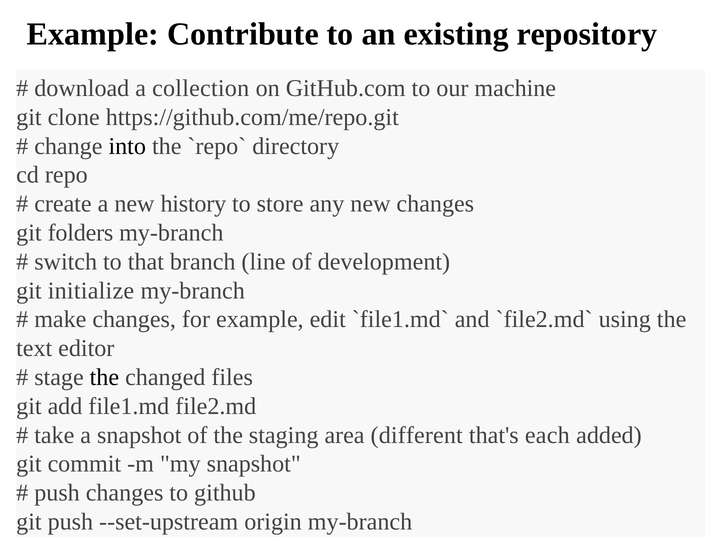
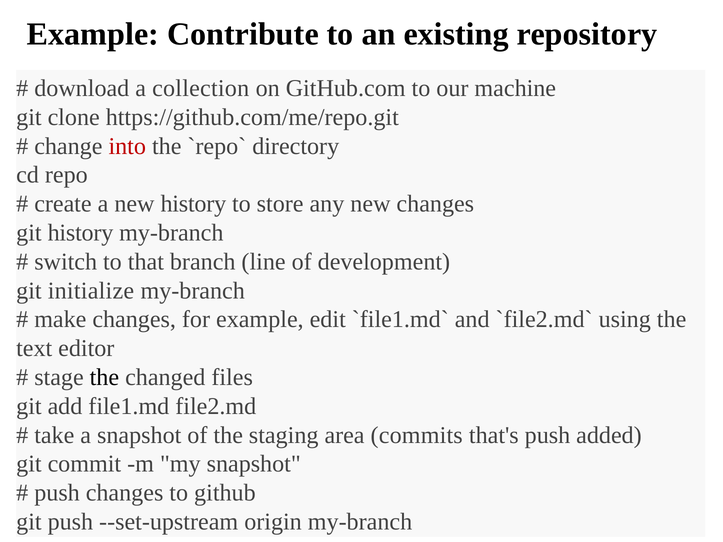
into colour: black -> red (127, 146)
git folders: folders -> history (80, 233)
different: different -> commits (417, 435)
that's each: each -> push (547, 435)
